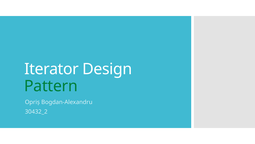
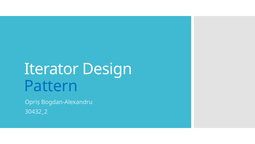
Pattern colour: green -> blue (51, 86)
